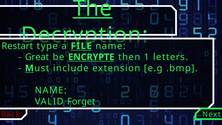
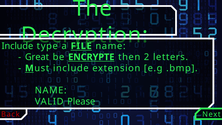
The underline: present -> none (92, 8)
Restart: Restart -> Include (17, 46)
1: 1 -> 2 (147, 57)
Forget: Forget -> Please (81, 101)
